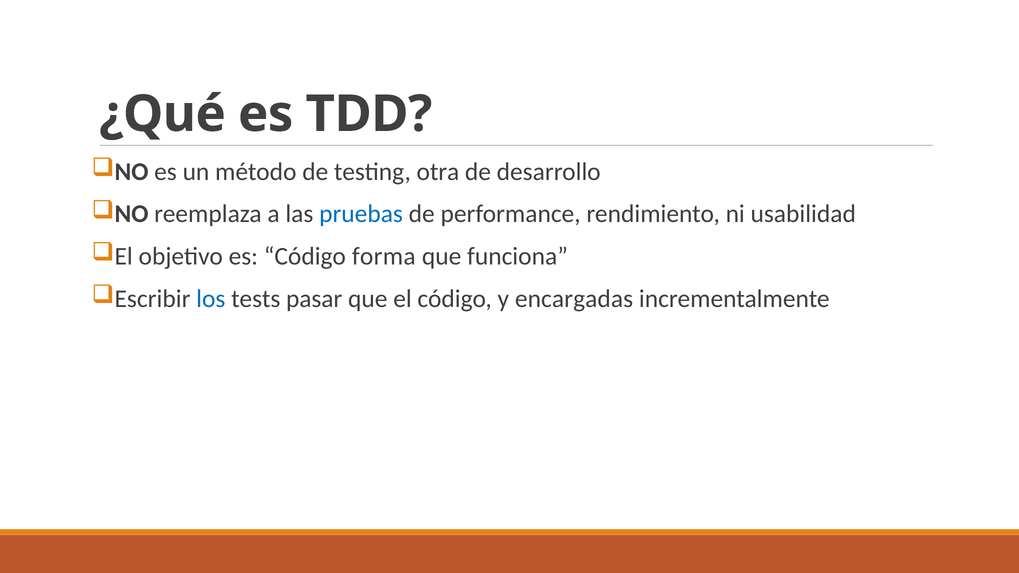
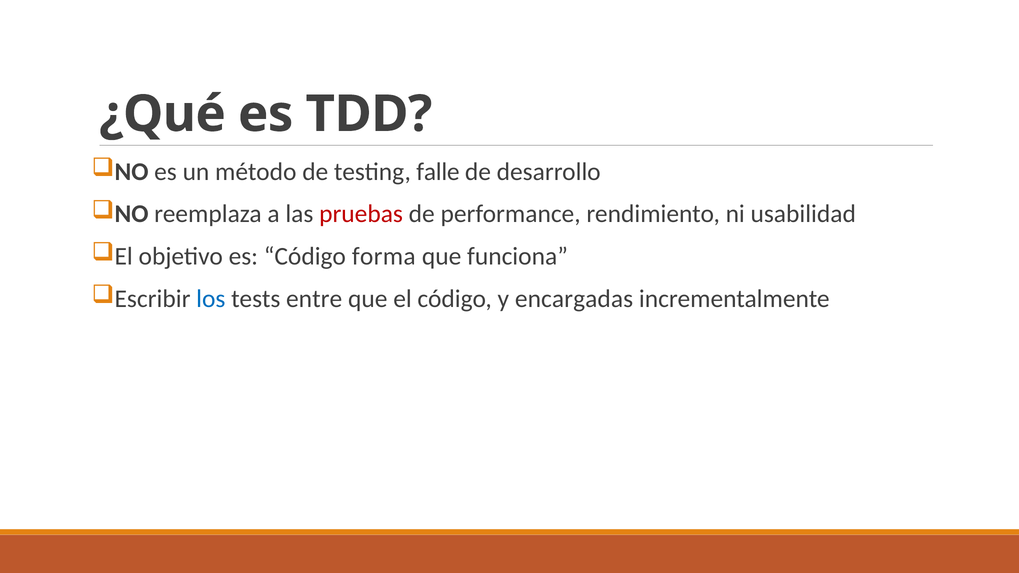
otra: otra -> falle (438, 172)
pruebas colour: blue -> red (361, 214)
pasar: pasar -> entre (314, 299)
